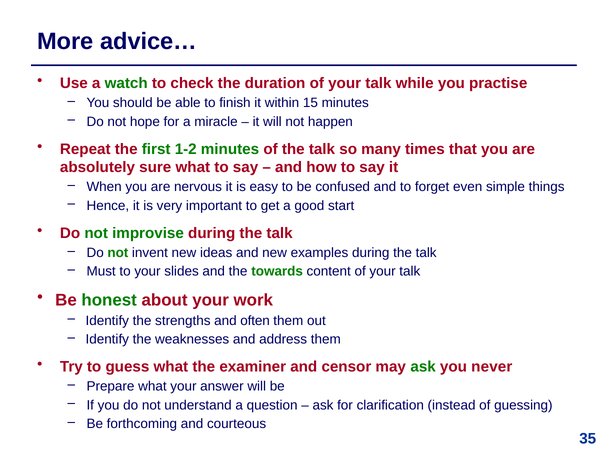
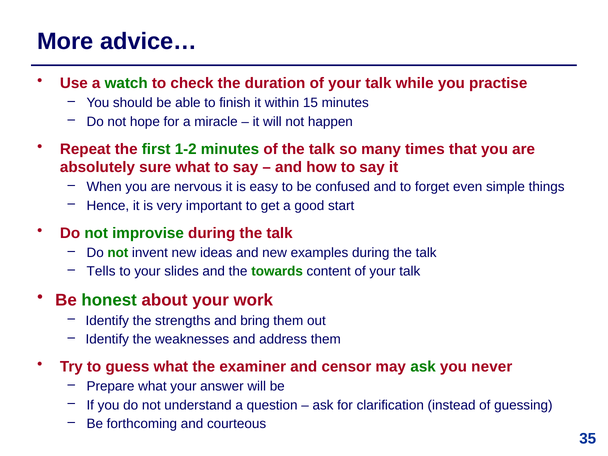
Must: Must -> Tells (101, 272)
often: often -> bring (255, 321)
